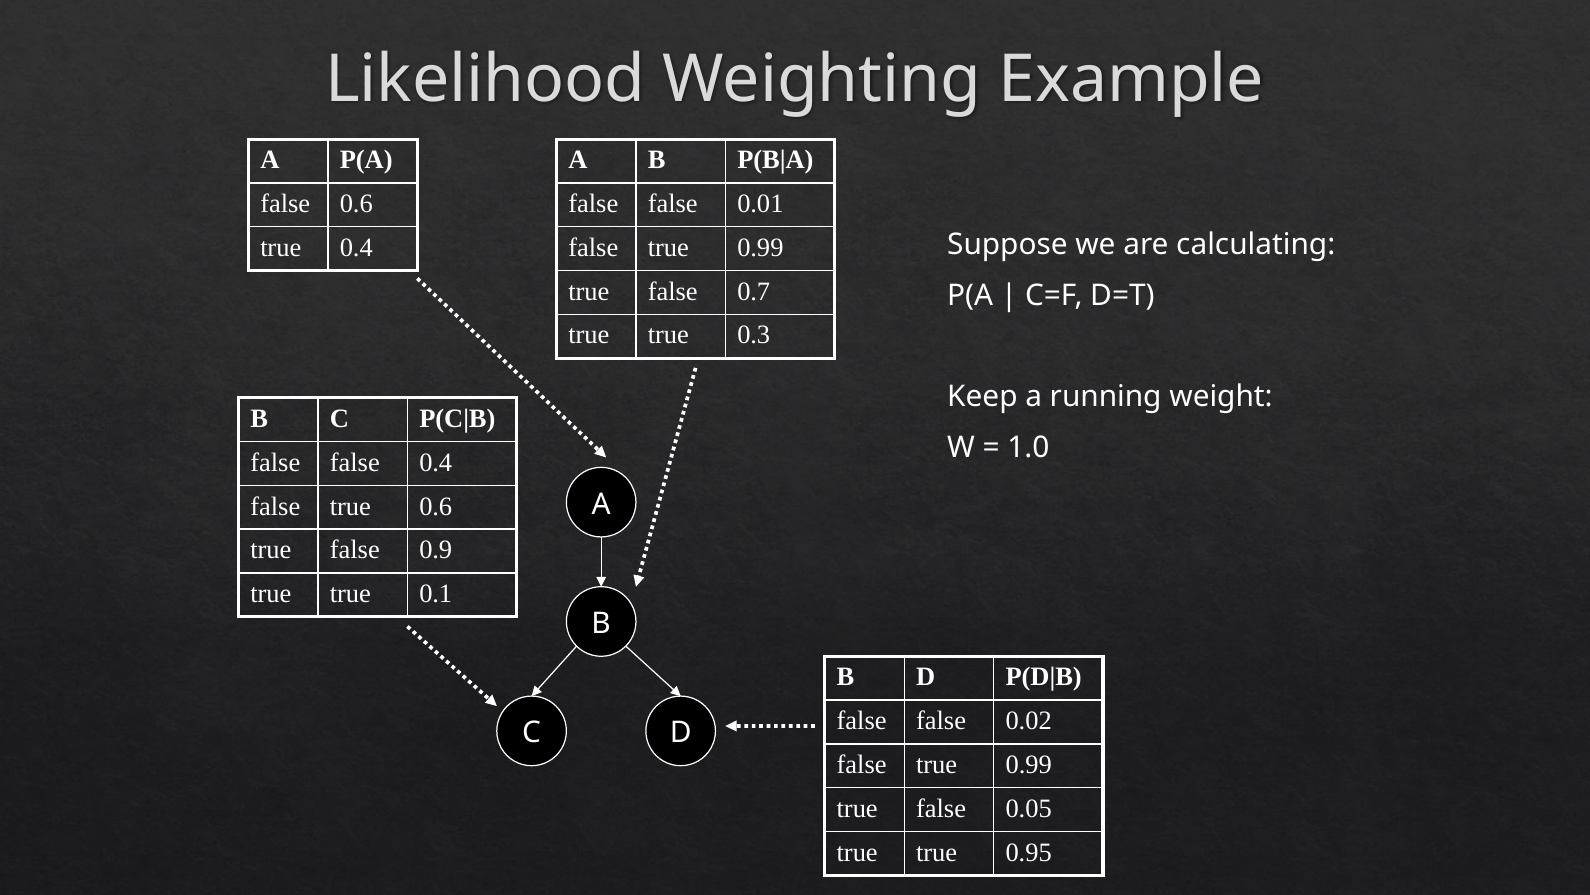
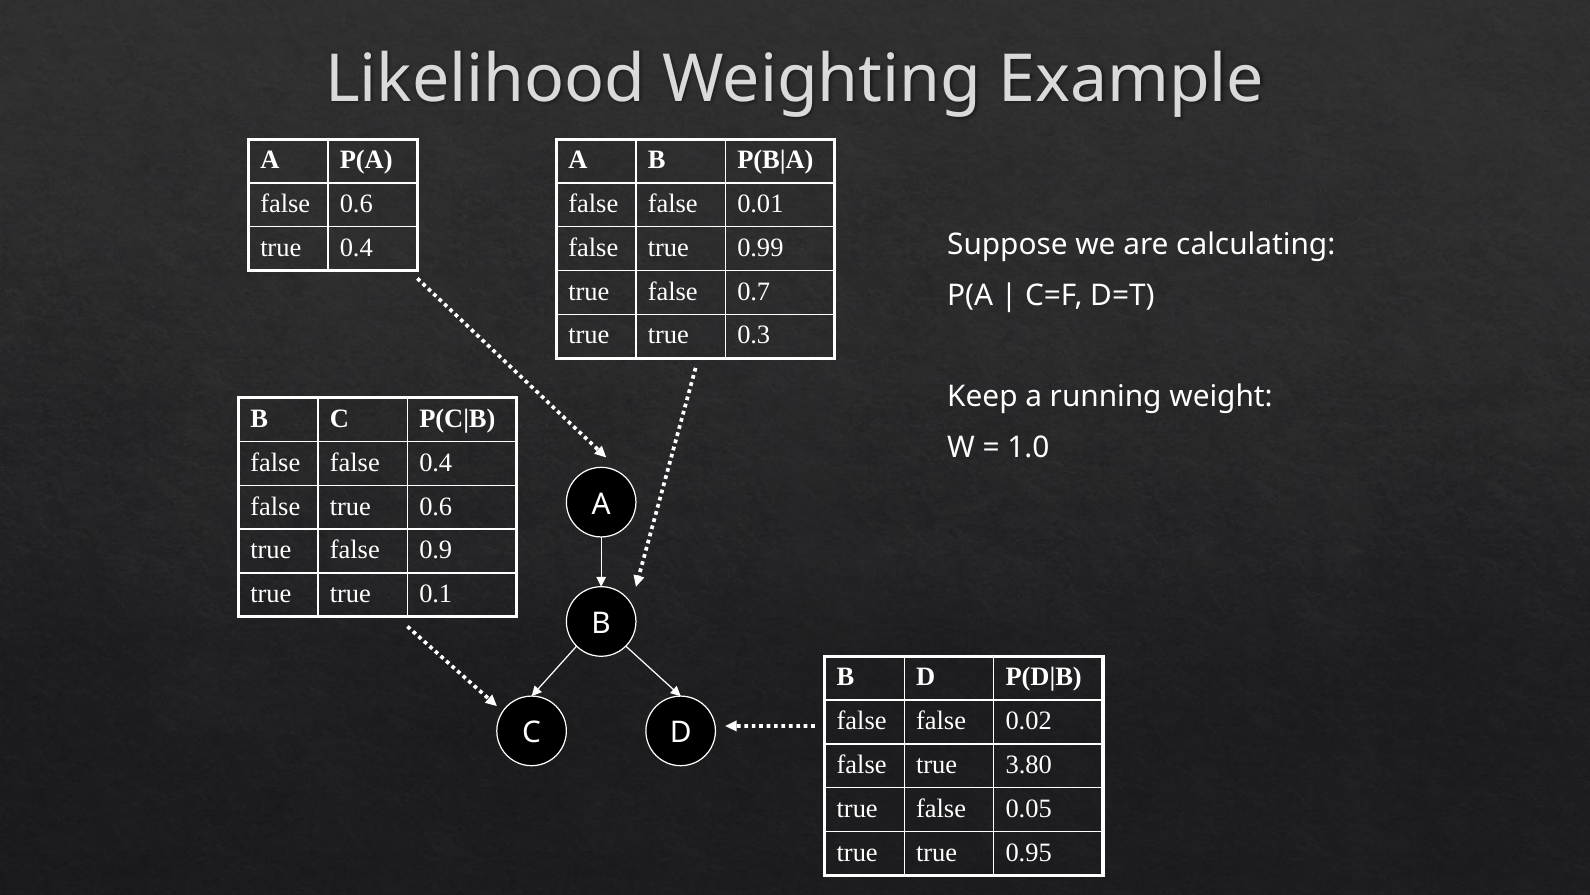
0.99: 0.99 -> 3.80 (1029, 764)
